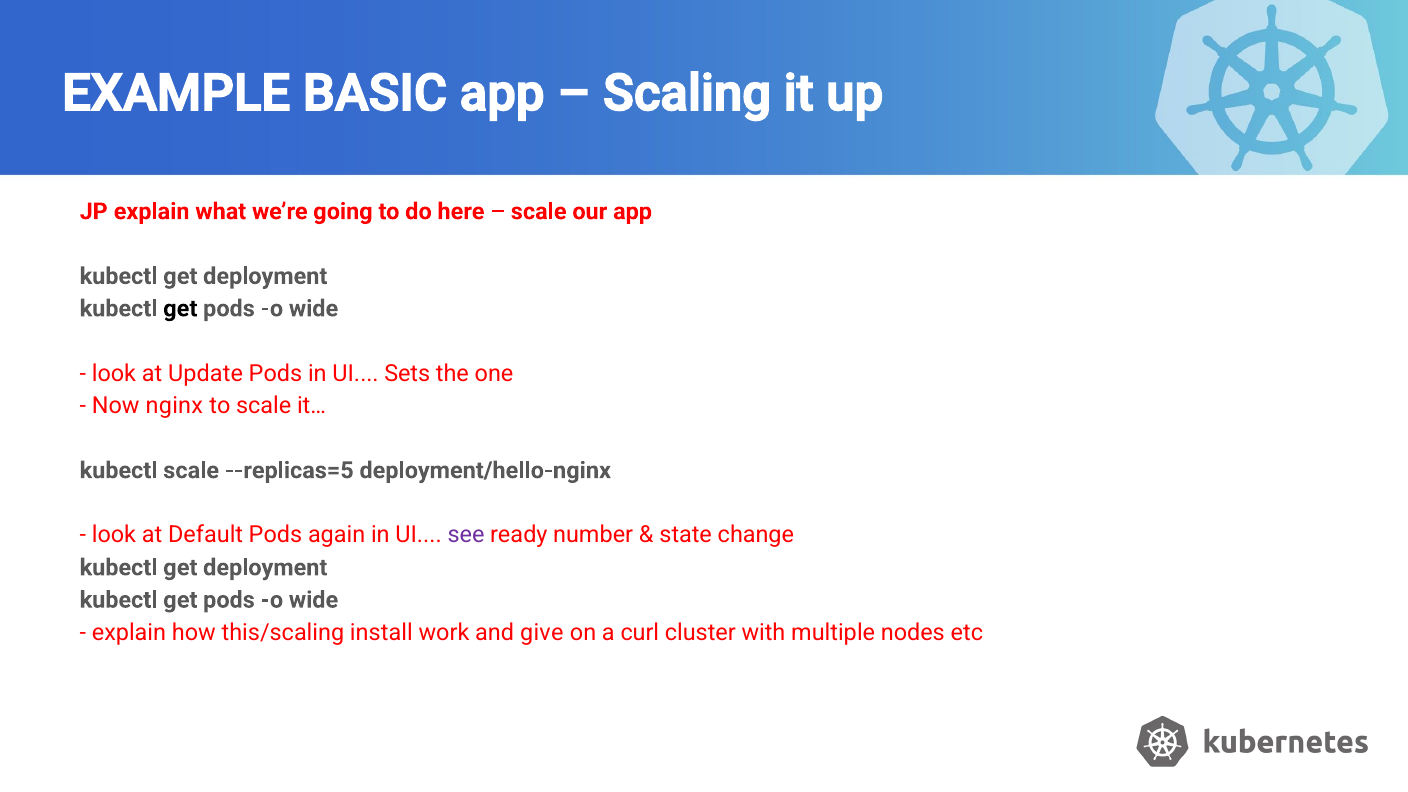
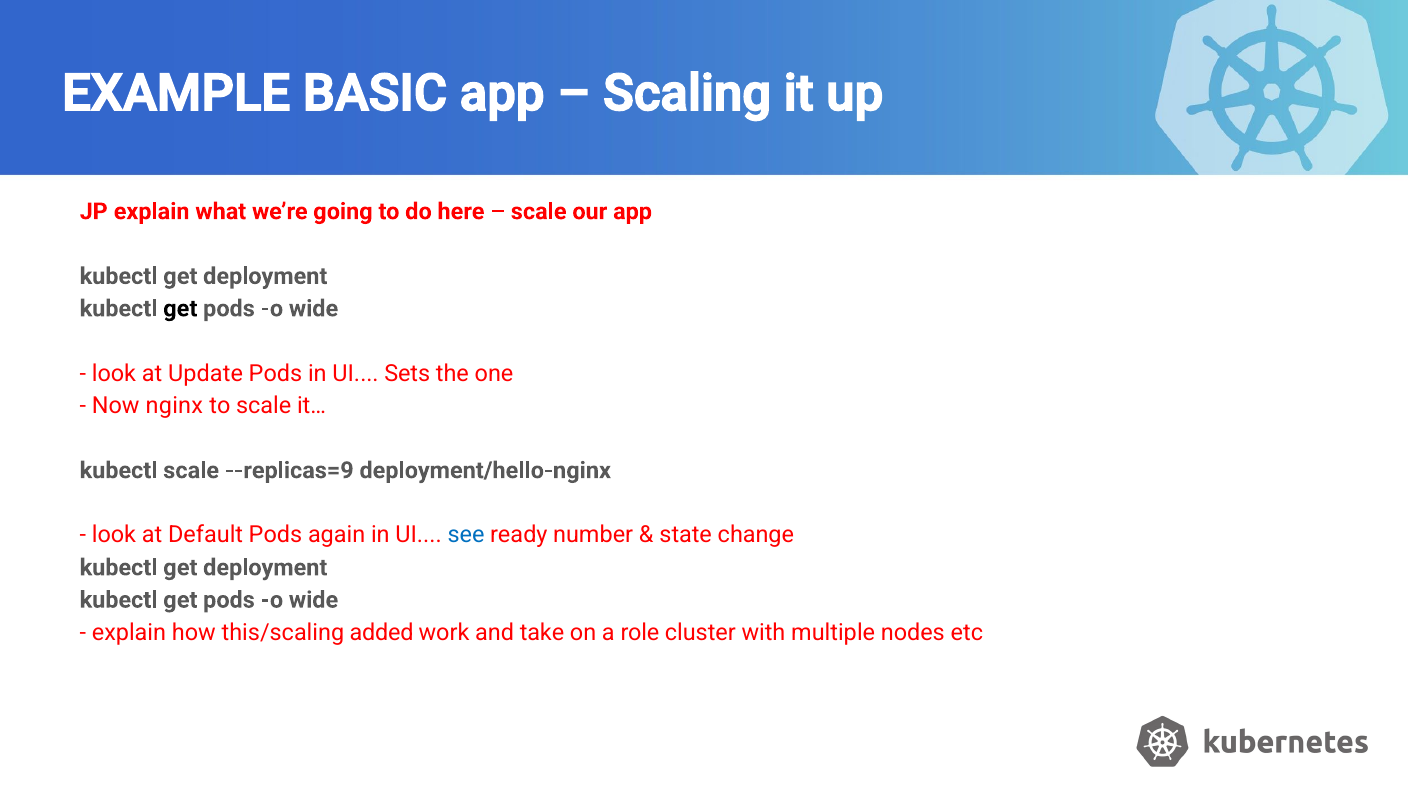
--replicas=5: --replicas=5 -> --replicas=9 (289, 470)
see colour: purple -> blue (466, 535)
install: install -> added (382, 632)
give: give -> take (542, 632)
curl: curl -> role (640, 632)
